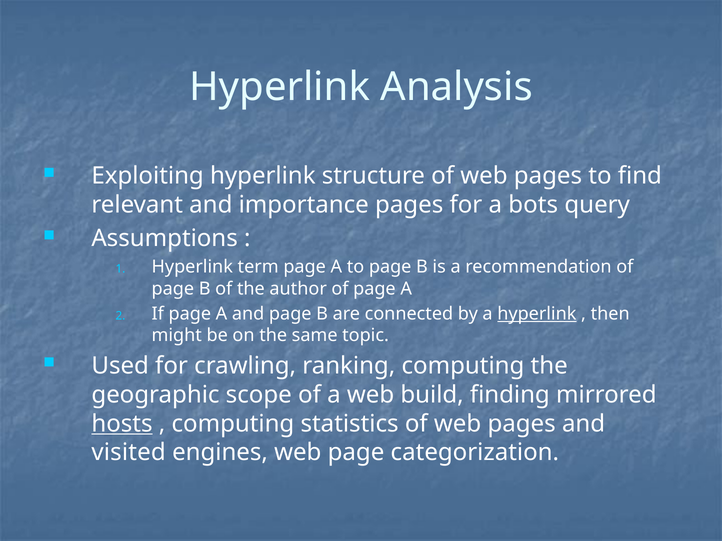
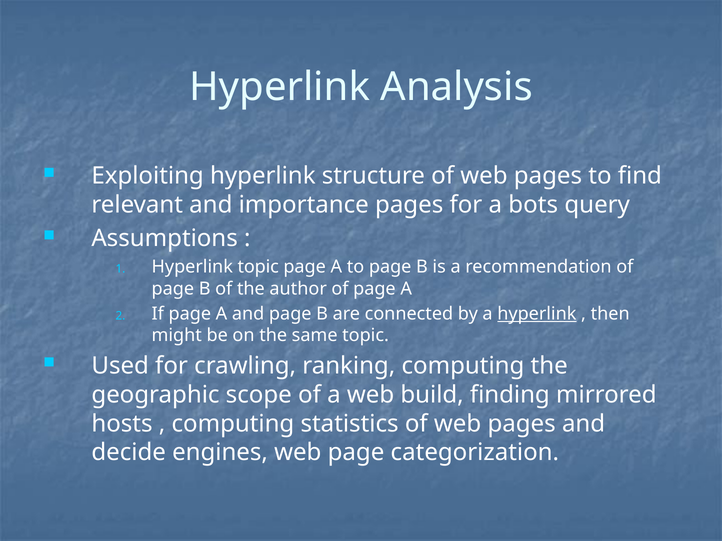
Hyperlink term: term -> topic (258, 267)
hosts underline: present -> none (122, 424)
visited: visited -> decide (129, 453)
